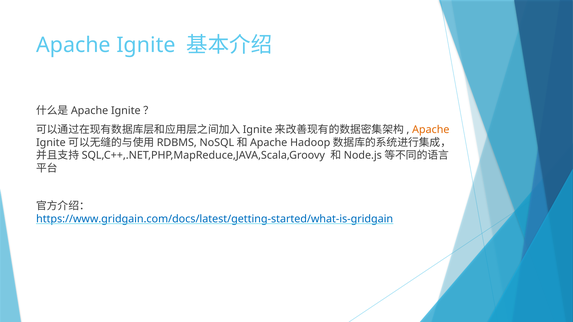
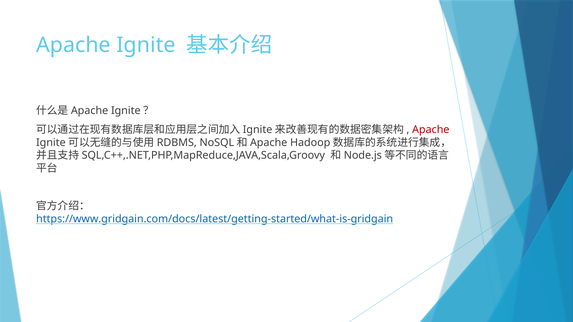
Apache colour: orange -> red (431, 130)
